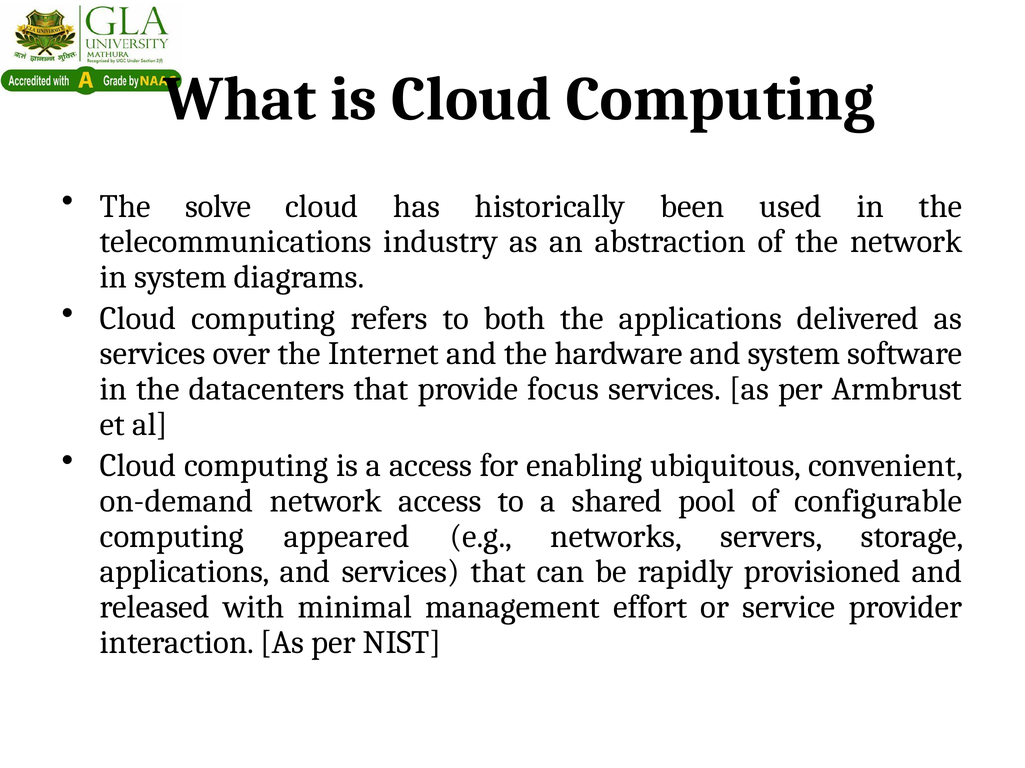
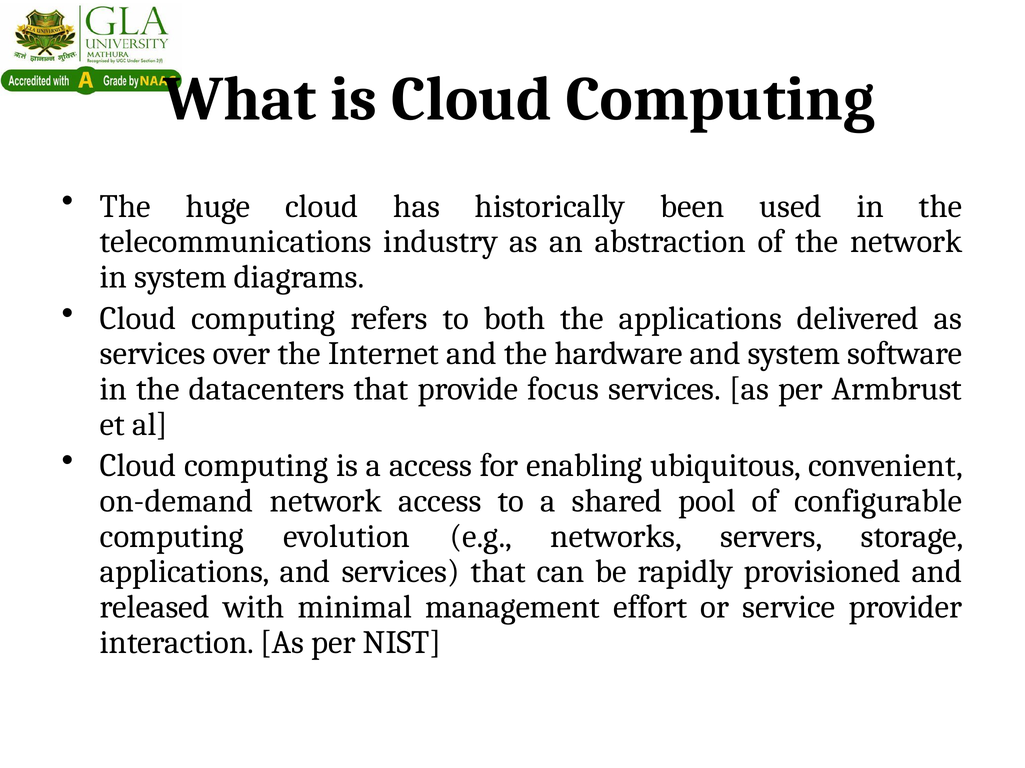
solve: solve -> huge (218, 206)
appeared: appeared -> evolution (347, 537)
